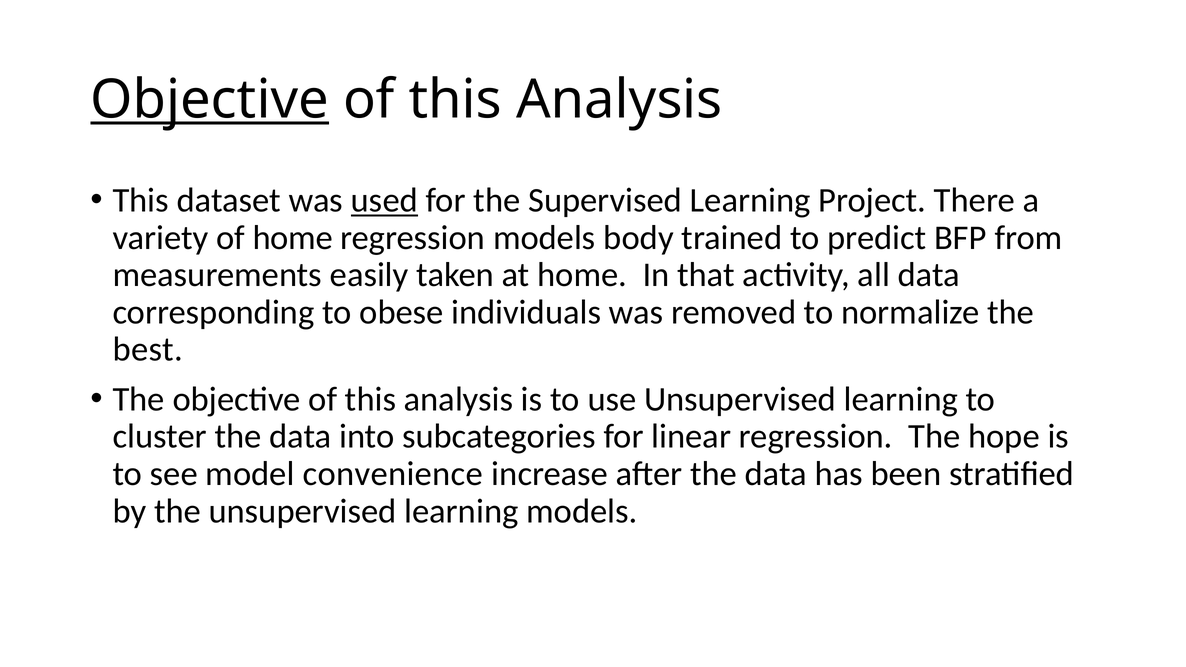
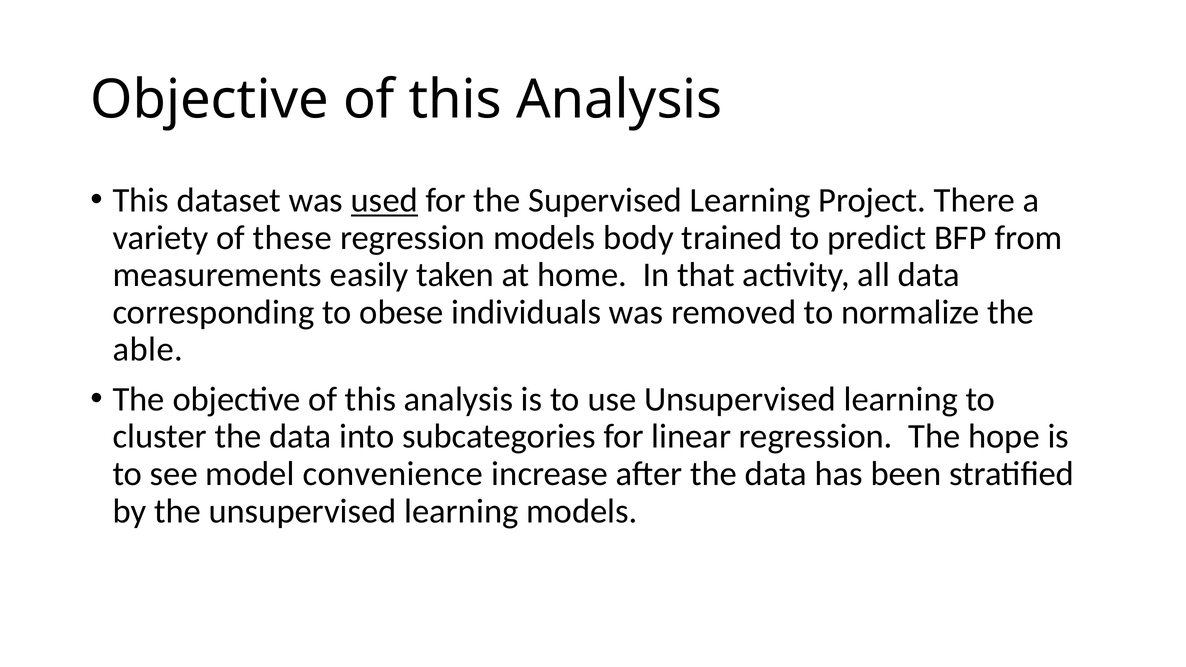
Objective underline: present -> none (210, 100)
of home: home -> these (292, 238)
best: best -> able (148, 350)
